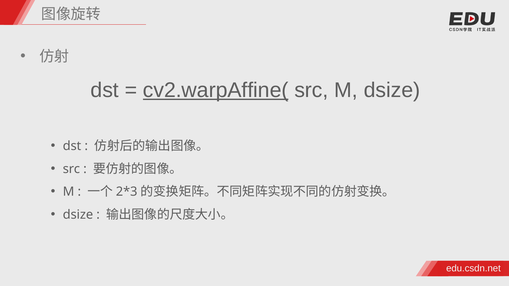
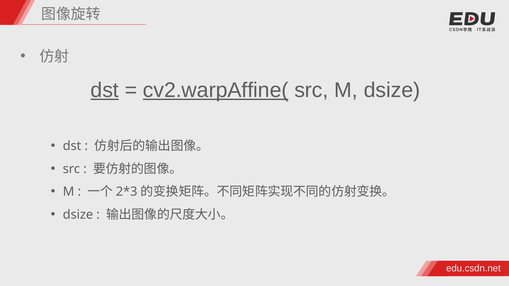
dst underline: none -> present (105, 90)
